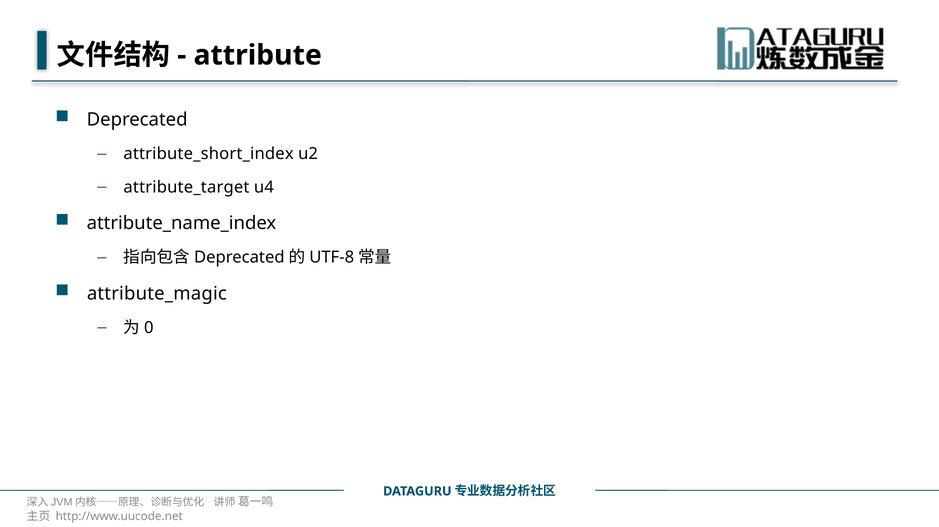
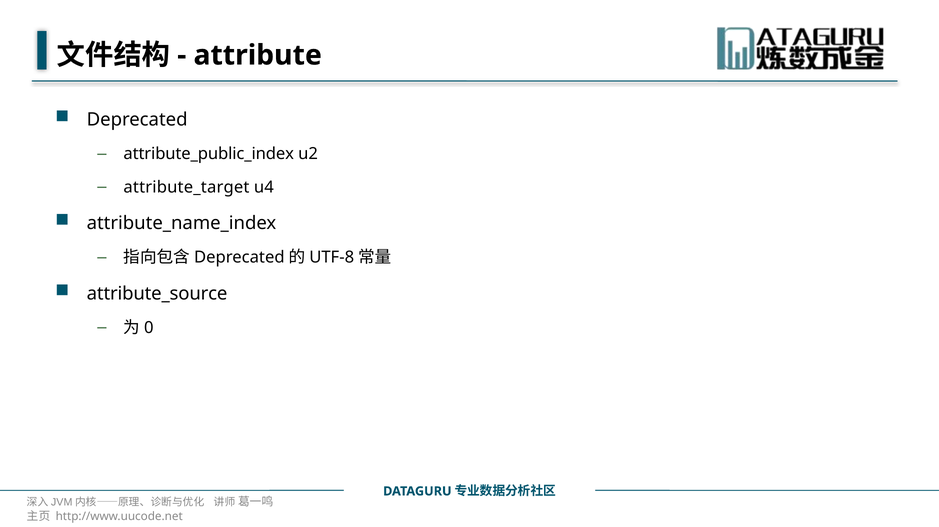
attribute_short_index: attribute_short_index -> attribute_public_index (209, 154)
attribute_magic: attribute_magic -> attribute_source (157, 294)
